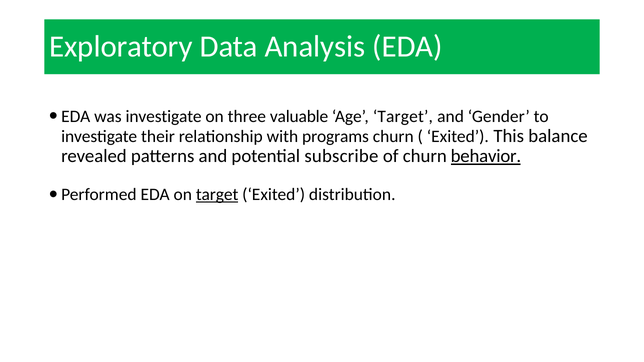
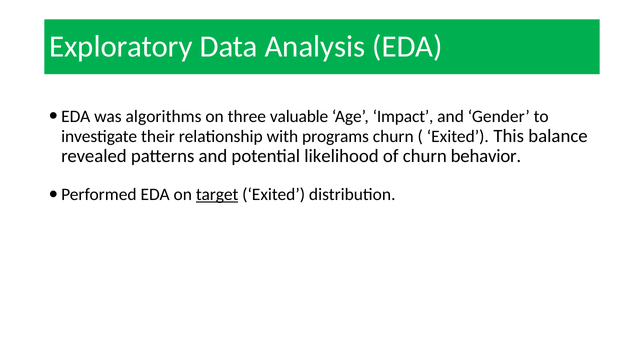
was investigate: investigate -> algorithms (164, 116)
Age Target: Target -> Impact (403, 116)
subscribe: subscribe -> likelihood (342, 156)
behavior underline: present -> none (486, 156)
